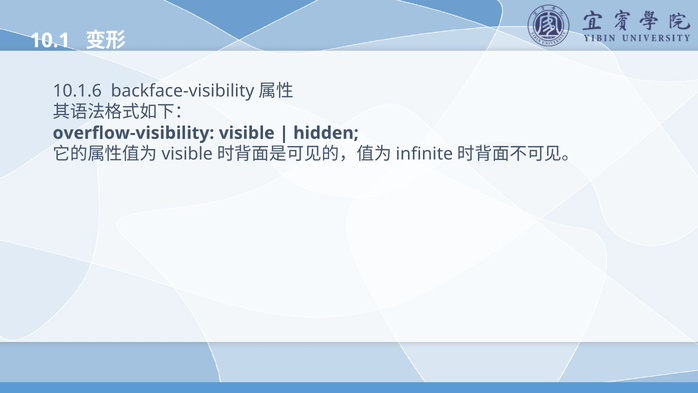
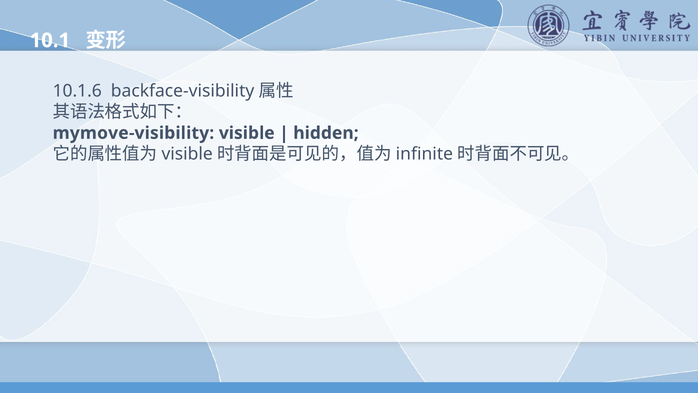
overflow-visibility: overflow-visibility -> mymove-visibility (133, 133)
